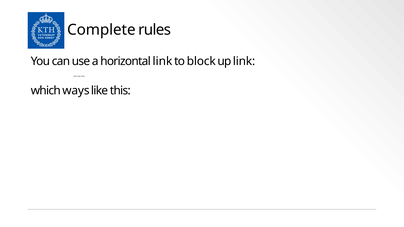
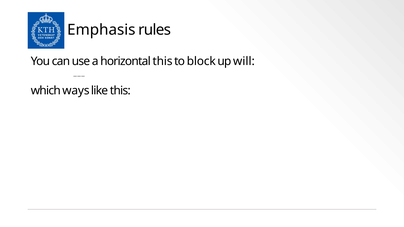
Complete: Complete -> Emphasis (101, 30)
horizontal link: link -> this (163, 61)
up link: link -> will (244, 61)
